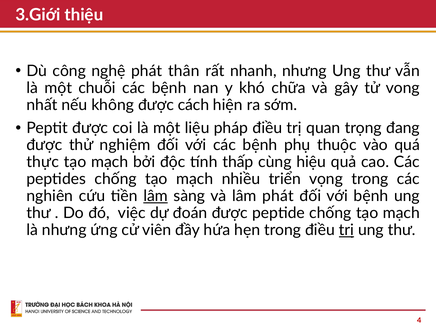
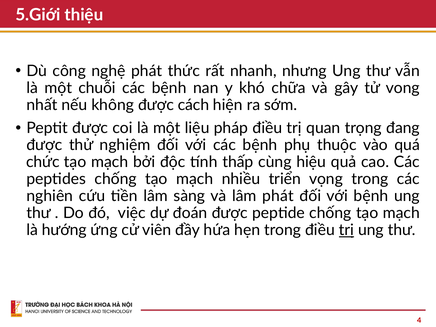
3.Giới: 3.Giới -> 5.Giới (38, 15)
thân: thân -> thức (184, 71)
thực: thực -> chức (43, 162)
lâm underline: present -> none (156, 196)
là nhưng: nhưng -> hướng (64, 230)
